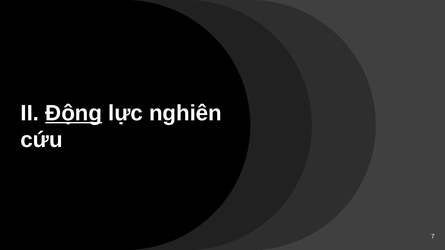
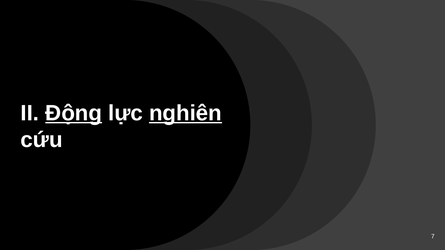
nghiên underline: none -> present (185, 113)
